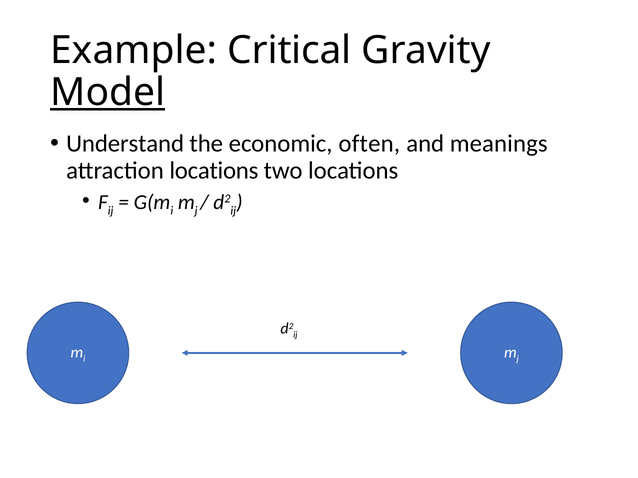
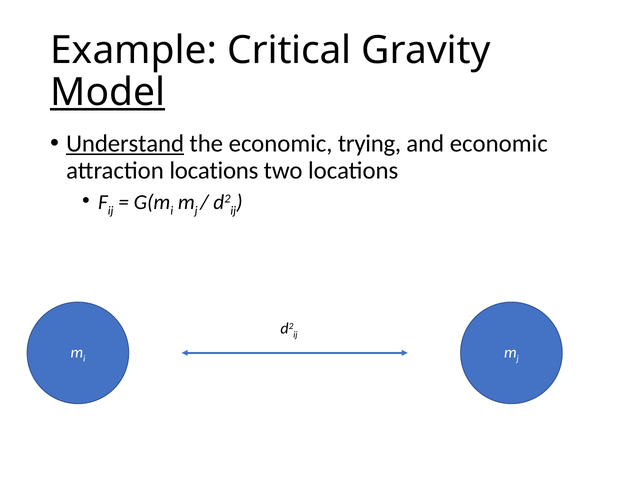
Understand underline: none -> present (125, 144)
often: often -> trying (370, 144)
and meanings: meanings -> economic (499, 144)
